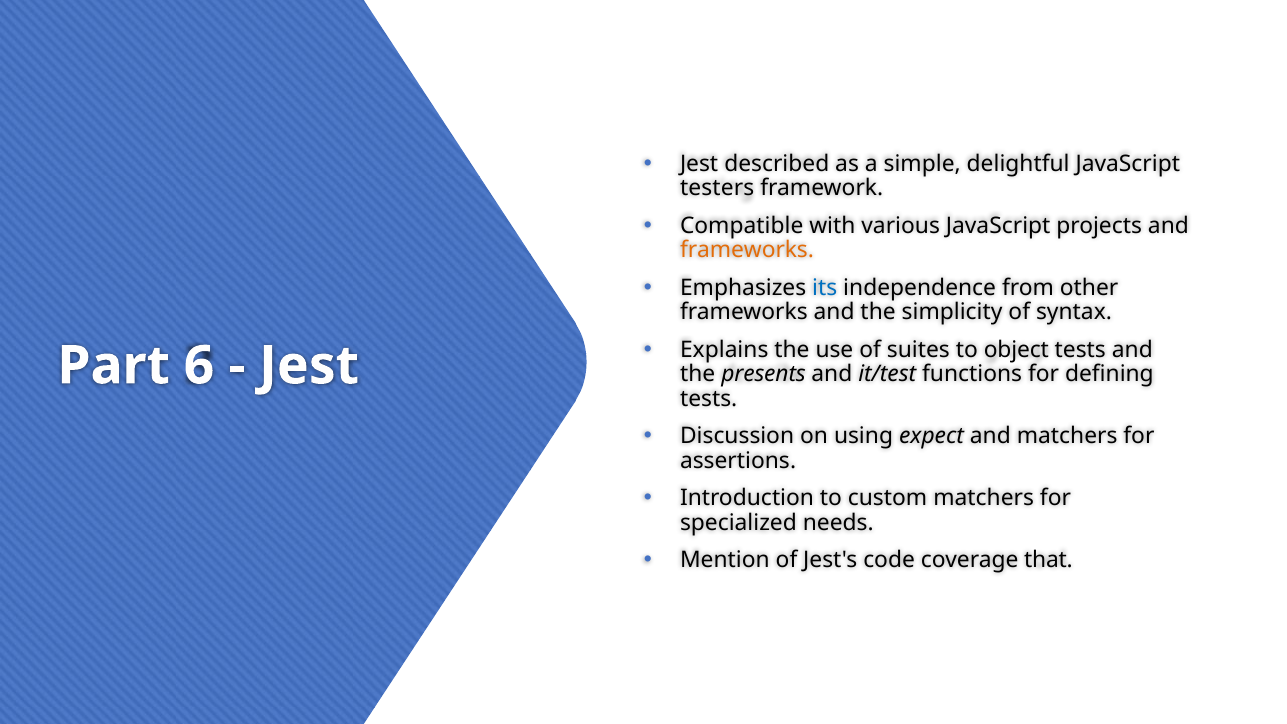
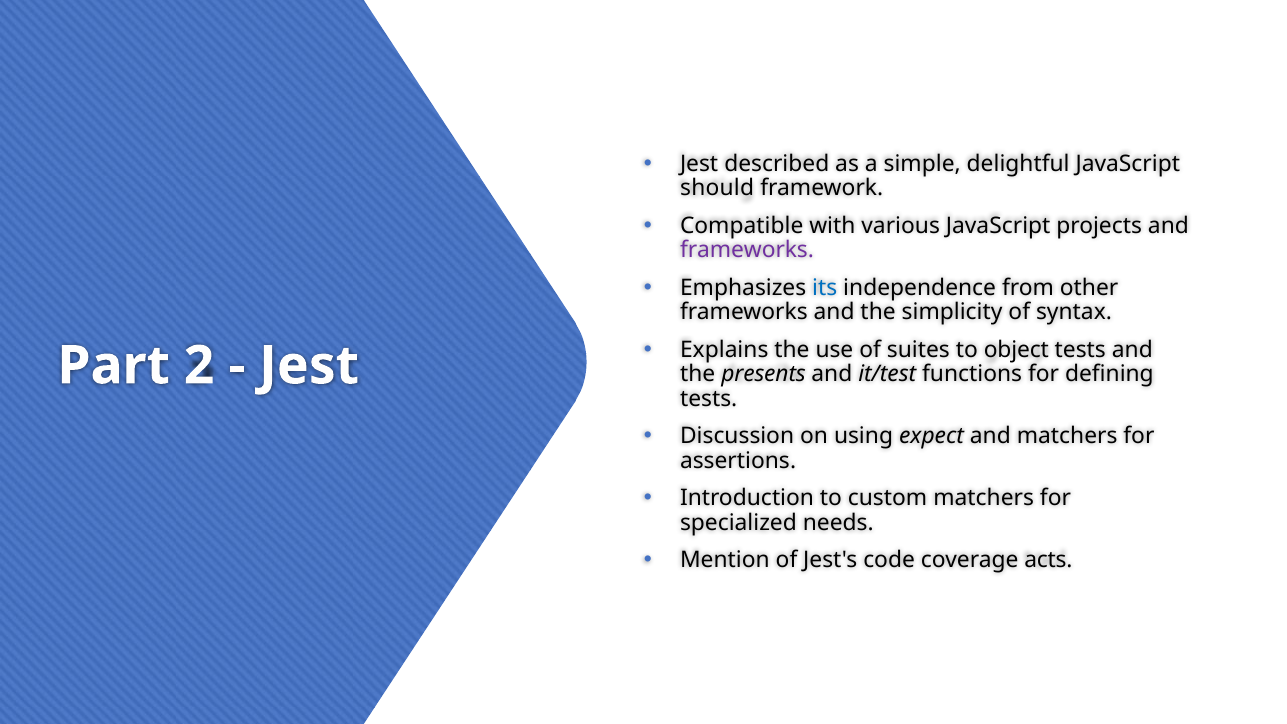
testers: testers -> should (717, 188)
frameworks colour: orange -> purple (747, 250)
6: 6 -> 2 (199, 366)
that: that -> acts (1048, 560)
